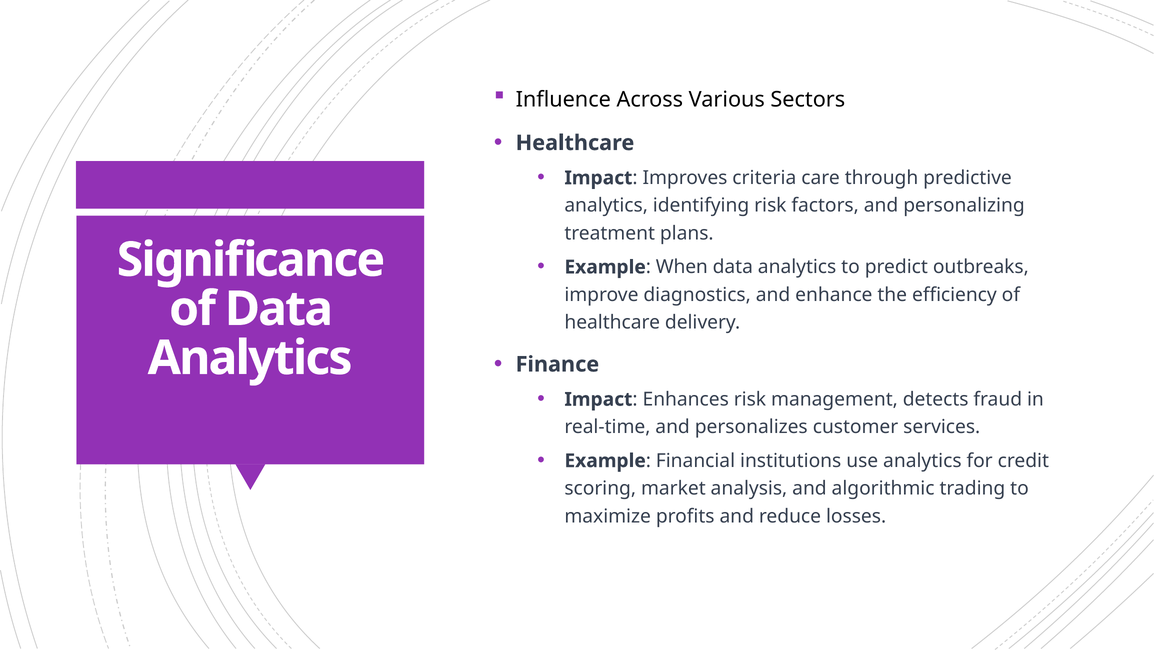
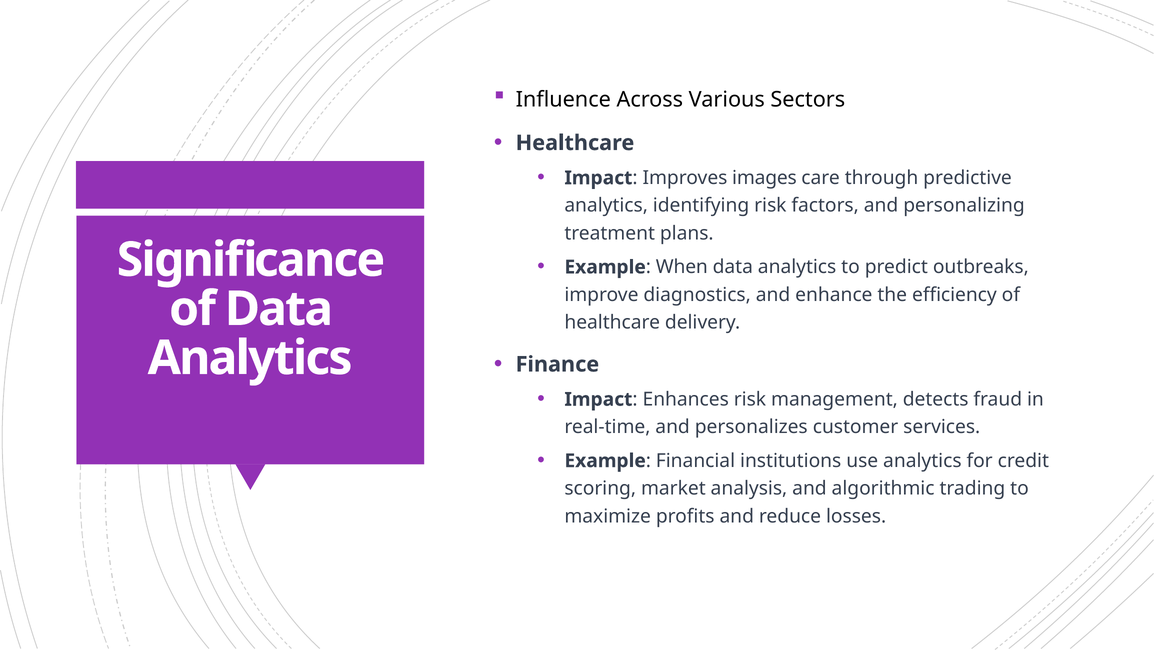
criteria: criteria -> images (764, 178)
